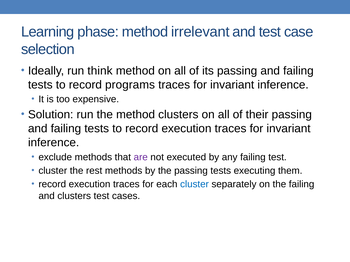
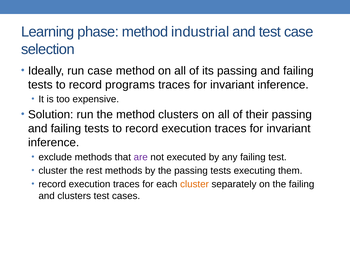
irrelevant: irrelevant -> industrial (200, 32)
run think: think -> case (100, 71)
cluster colour: blue -> orange (195, 185)
